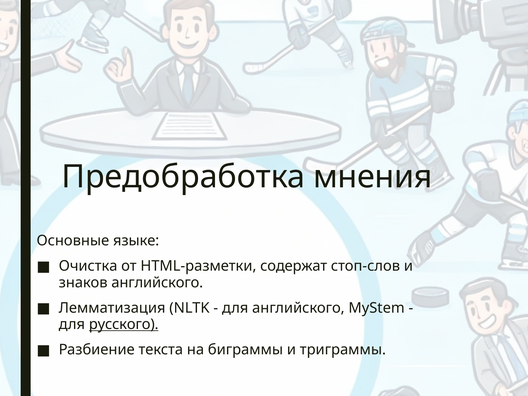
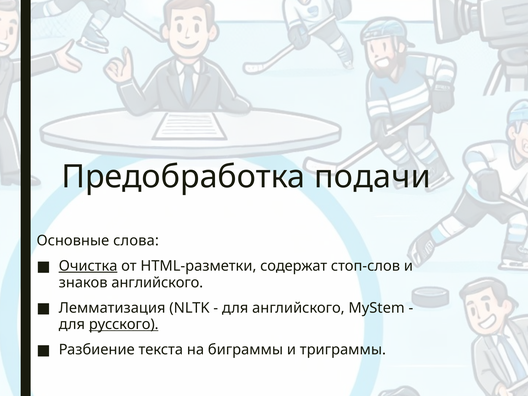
мнения: мнения -> подачи (372, 177)
языке: языке -> слова (136, 241)
Очистка underline: none -> present (88, 266)
